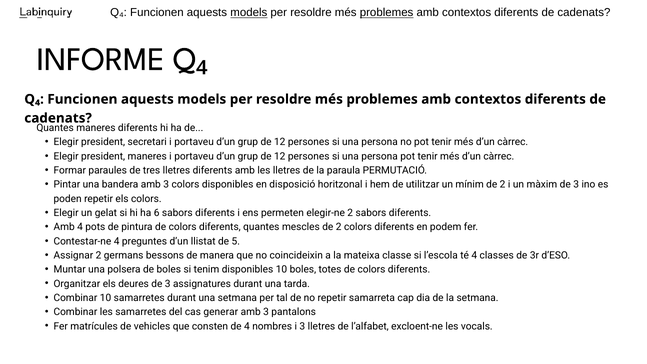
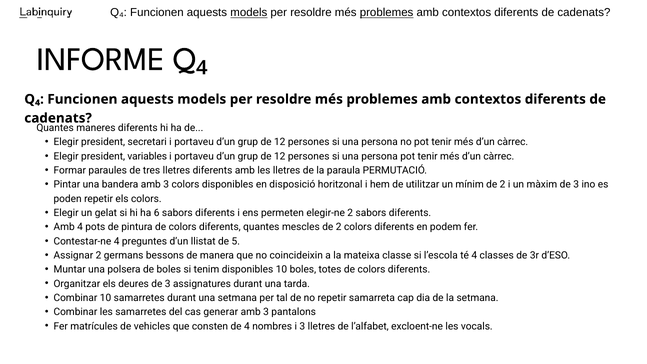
president maneres: maneres -> variables (147, 156)
